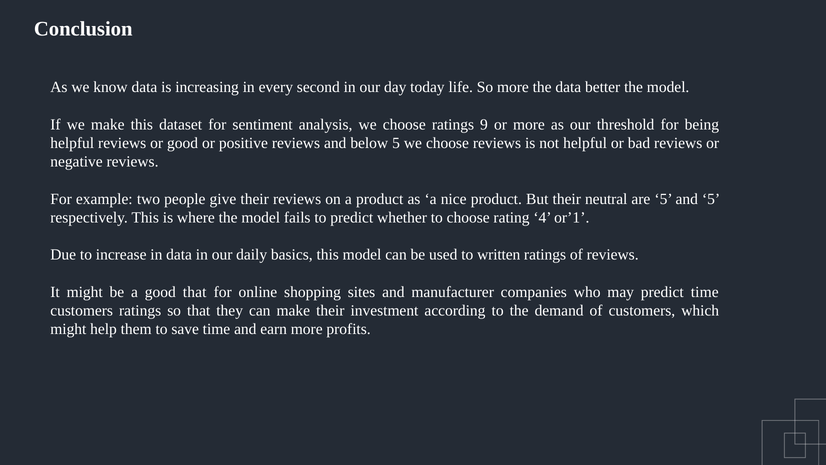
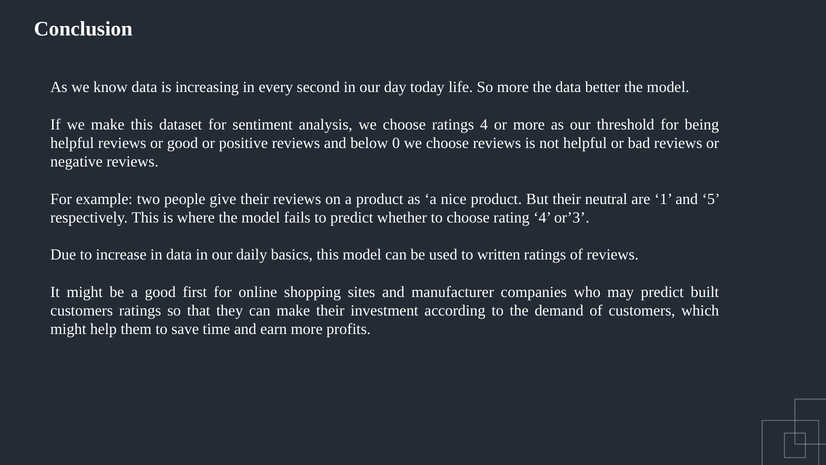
ratings 9: 9 -> 4 (484, 124)
below 5: 5 -> 0 (396, 143)
are 5: 5 -> 1 (664, 199)
or’1: or’1 -> or’3 (572, 217)
good that: that -> first (195, 292)
predict time: time -> built (705, 292)
